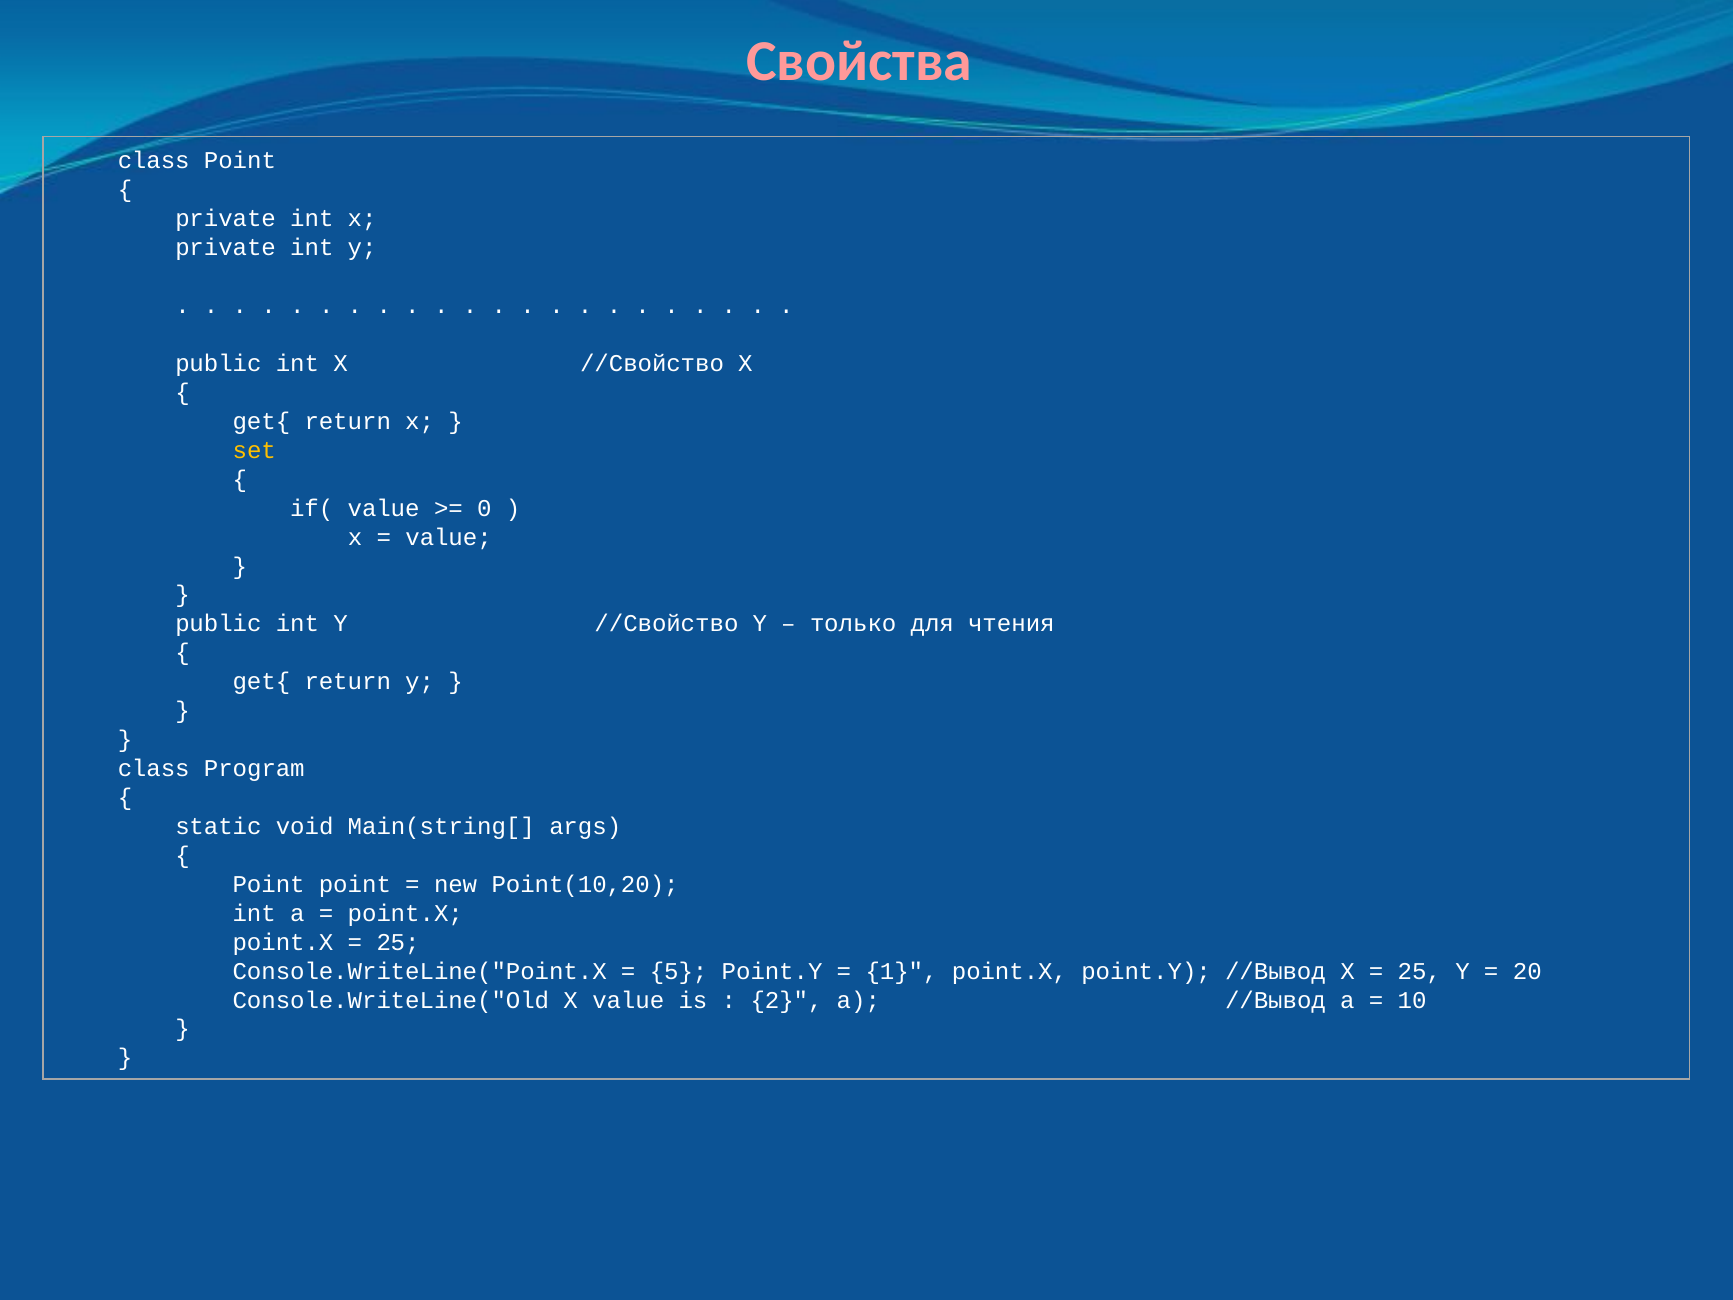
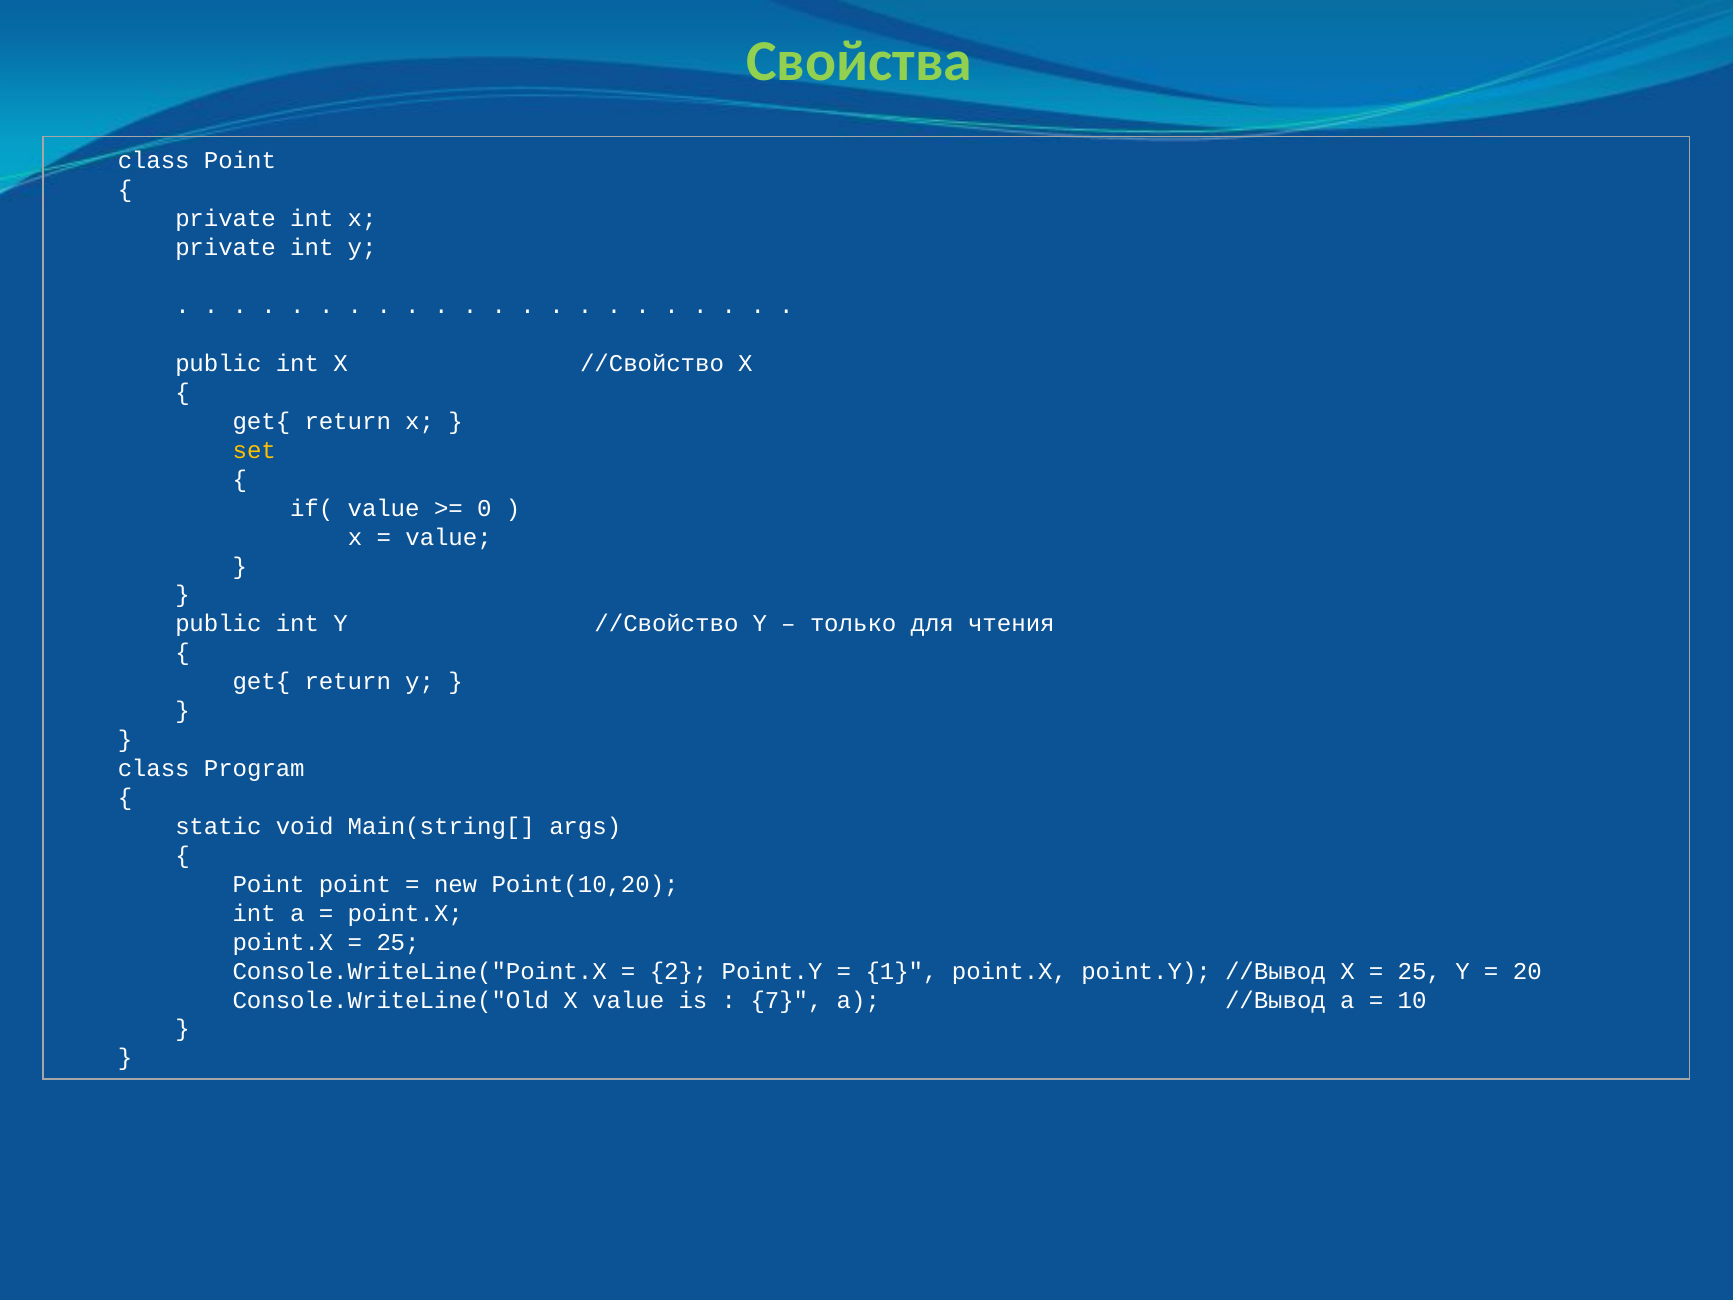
Свойства colour: pink -> light green (859, 61)
5: 5 -> 2 (679, 971)
2: 2 -> 7 (787, 1000)
